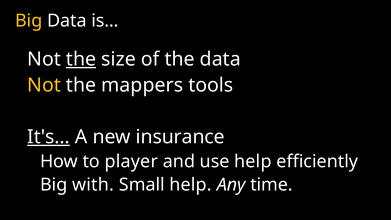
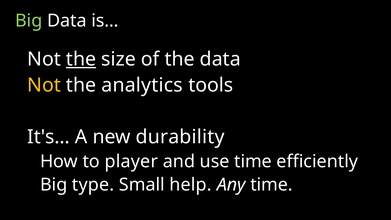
Big colour: yellow -> light green (29, 21)
mappers: mappers -> analytics (142, 85)
It's… underline: present -> none (49, 137)
insurance: insurance -> durability (180, 137)
use help: help -> time (253, 161)
with: with -> type (93, 185)
